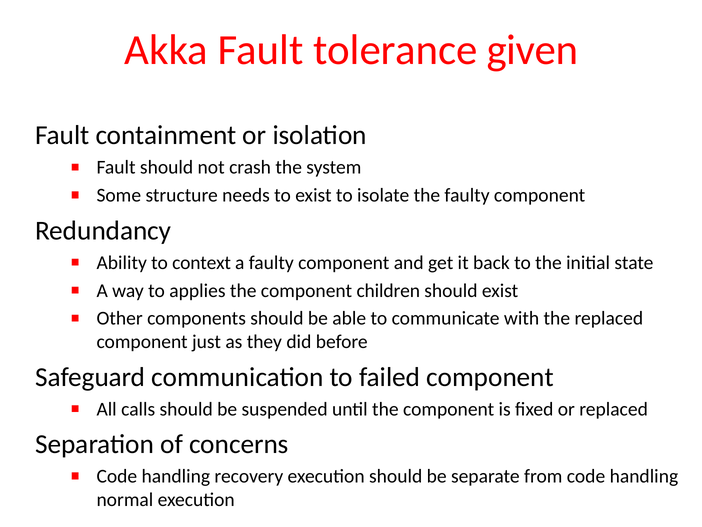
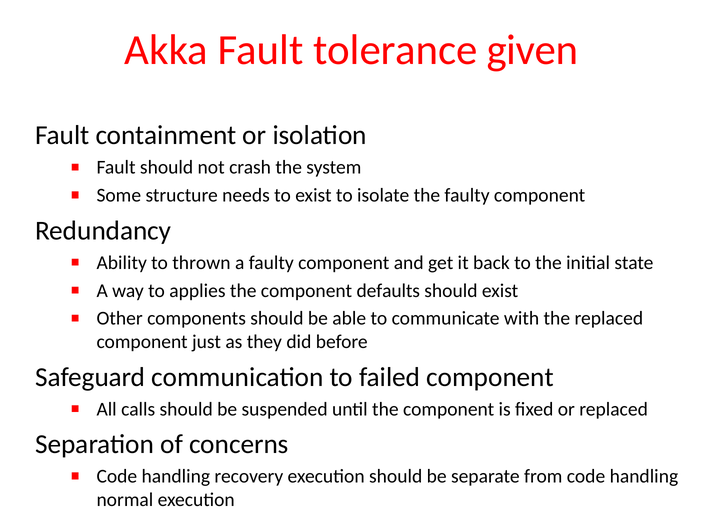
context: context -> thrown (201, 262)
children: children -> defaults (388, 290)
